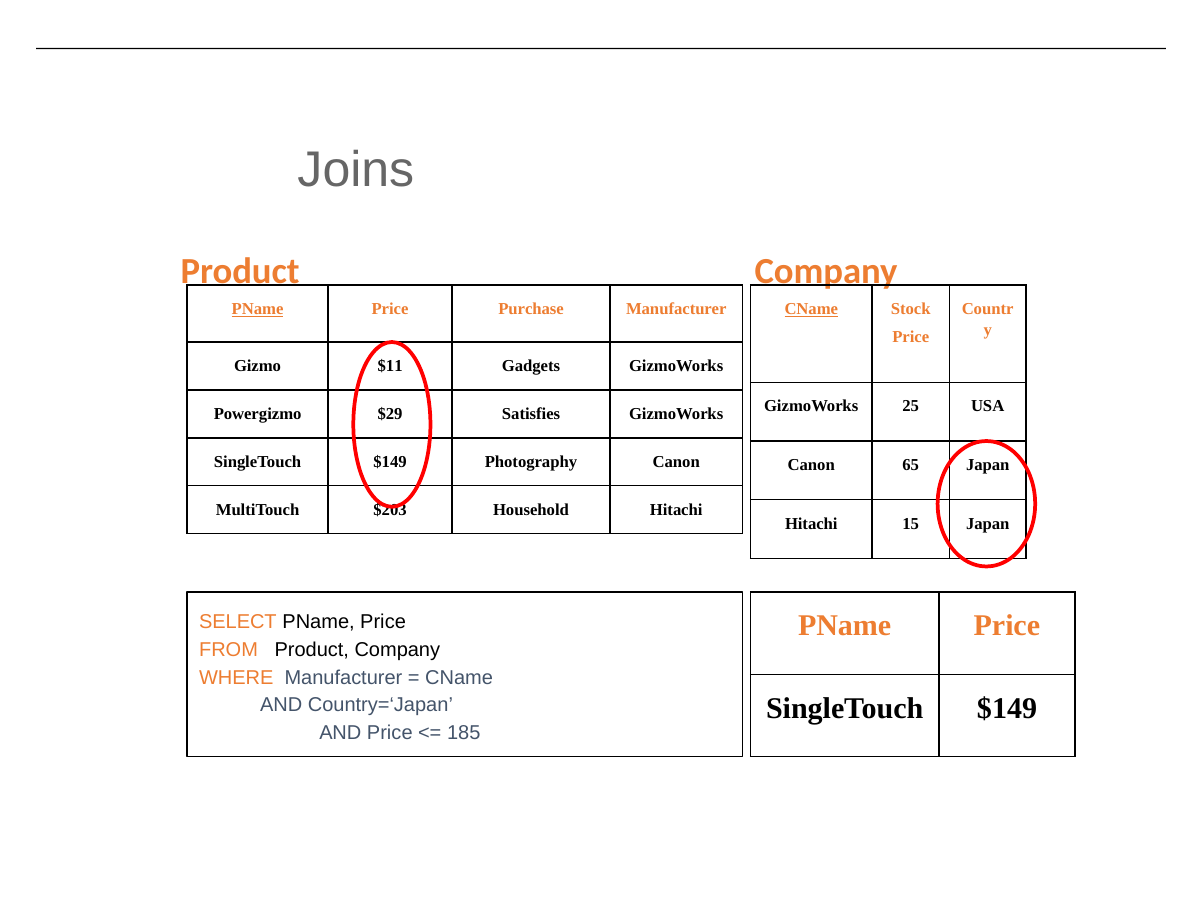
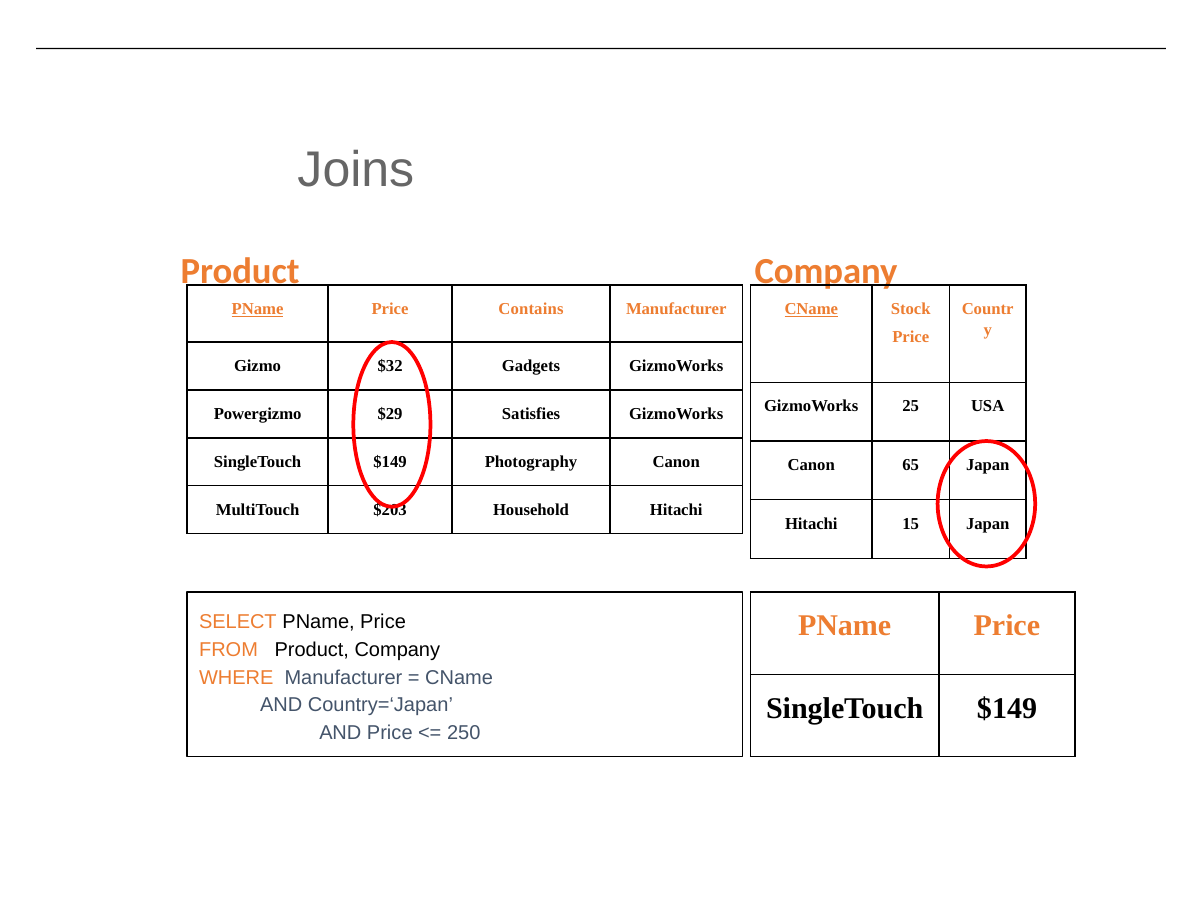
Purchase: Purchase -> Contains (531, 309)
$11: $11 -> $32 (390, 366)
185: 185 -> 250 (464, 732)
